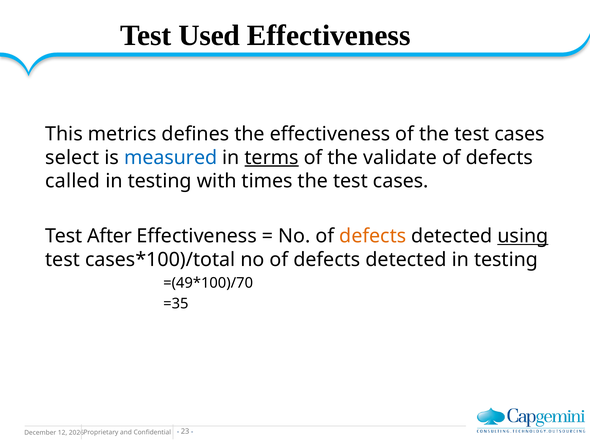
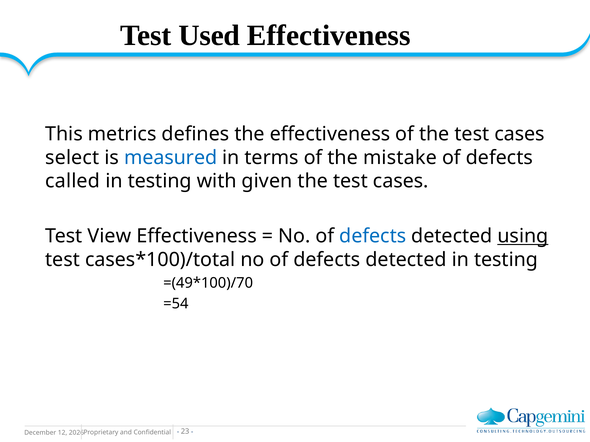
terms underline: present -> none (272, 158)
validate: validate -> mistake (400, 158)
times: times -> given (267, 181)
After: After -> View (109, 236)
defects colour: orange -> blue (373, 236)
=35: =35 -> =54 (176, 304)
